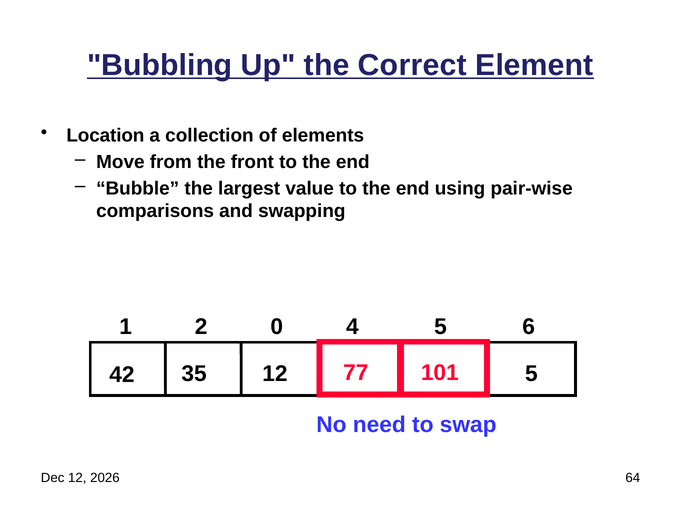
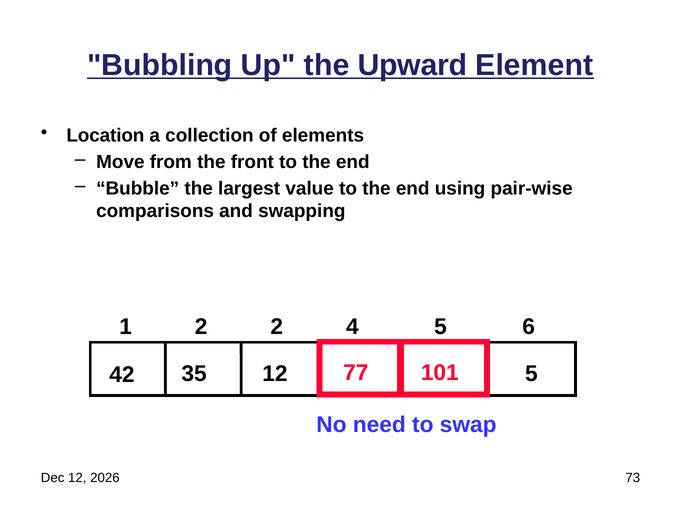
Correct: Correct -> Upward (413, 65)
2 0: 0 -> 2 (277, 326)
64: 64 -> 73 (633, 477)
